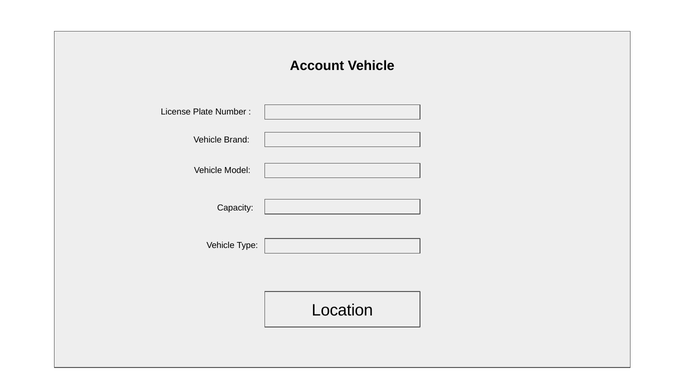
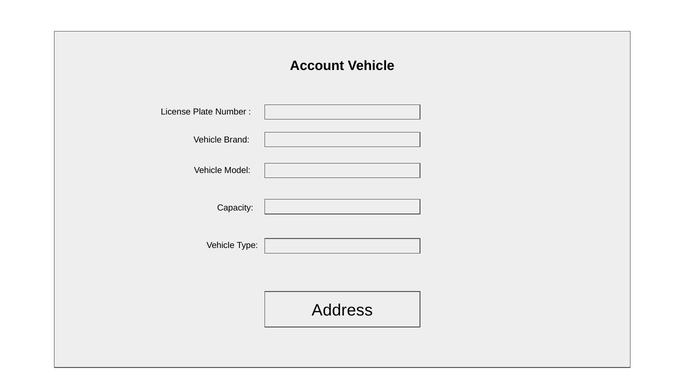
Location: Location -> Address (342, 310)
